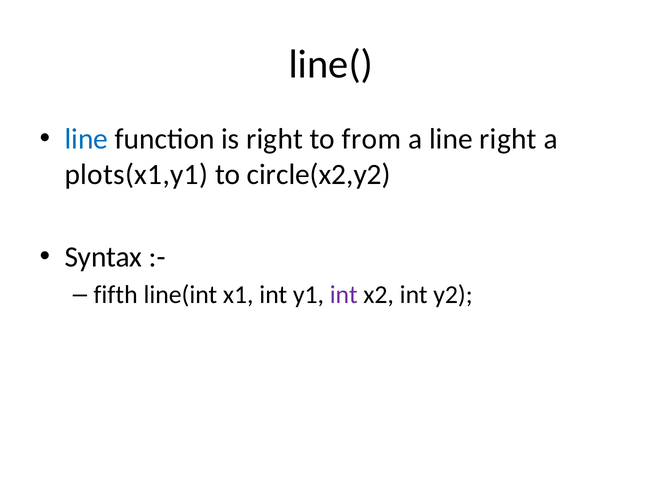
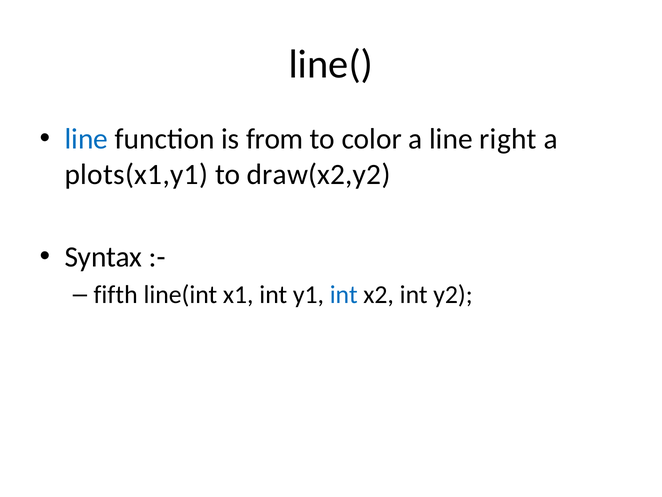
is right: right -> from (275, 139)
from: from -> color (372, 139)
circle(x2,y2: circle(x2,y2 -> draw(x2,y2 (319, 174)
int colour: purple -> blue (344, 295)
